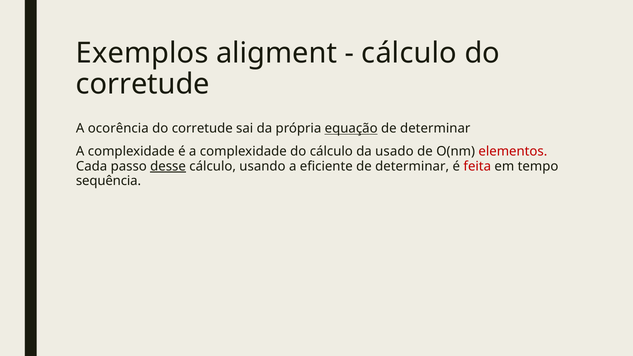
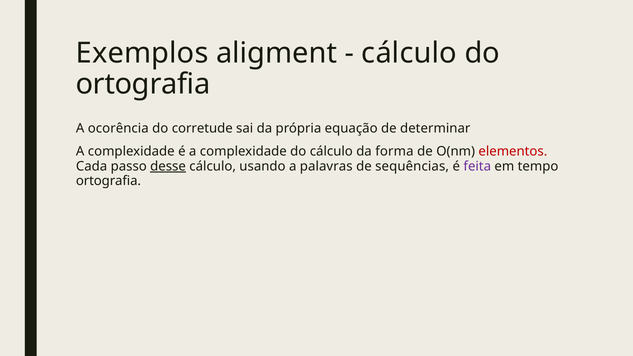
corretude: corretude -> ortografia (143, 84)
equação underline: present -> none (351, 129)
usado: usado -> forma (394, 151)
eficiente: eficiente -> palavras (326, 166)
determinar: determinar -> sequências (412, 166)
feita colour: red -> purple (477, 166)
sequência: sequência -> ortografia (108, 181)
